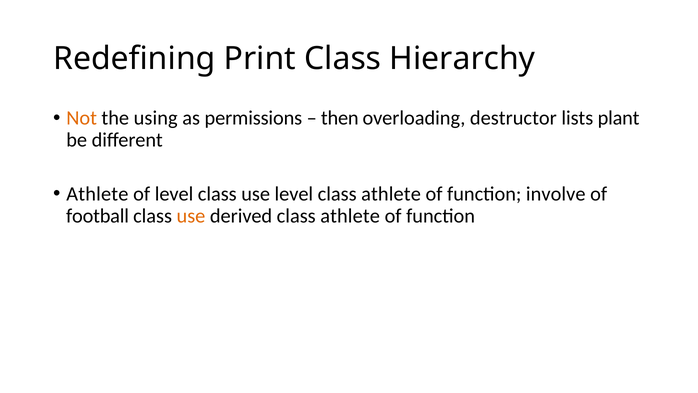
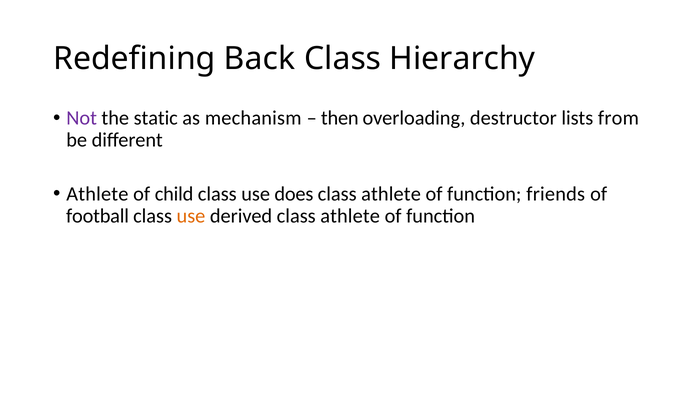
Print: Print -> Back (260, 59)
Not colour: orange -> purple (82, 118)
using: using -> static (156, 118)
permissions: permissions -> mechanism (253, 118)
plant: plant -> from (618, 118)
of level: level -> child (174, 194)
use level: level -> does (294, 194)
involve: involve -> friends (556, 194)
